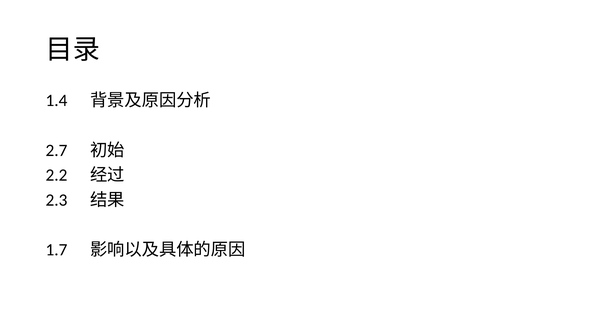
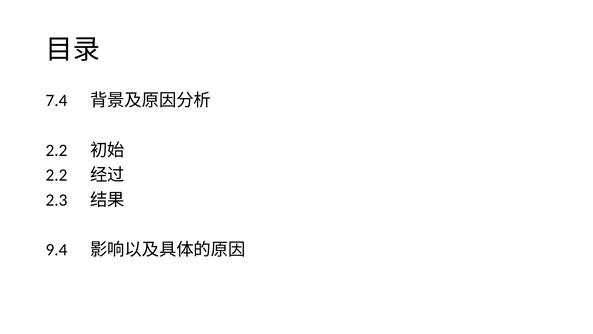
1.4: 1.4 -> 7.4 (56, 100)
2.7: 2.7 -> 2.2 (56, 150)
1.7: 1.7 -> 9.4 (56, 250)
